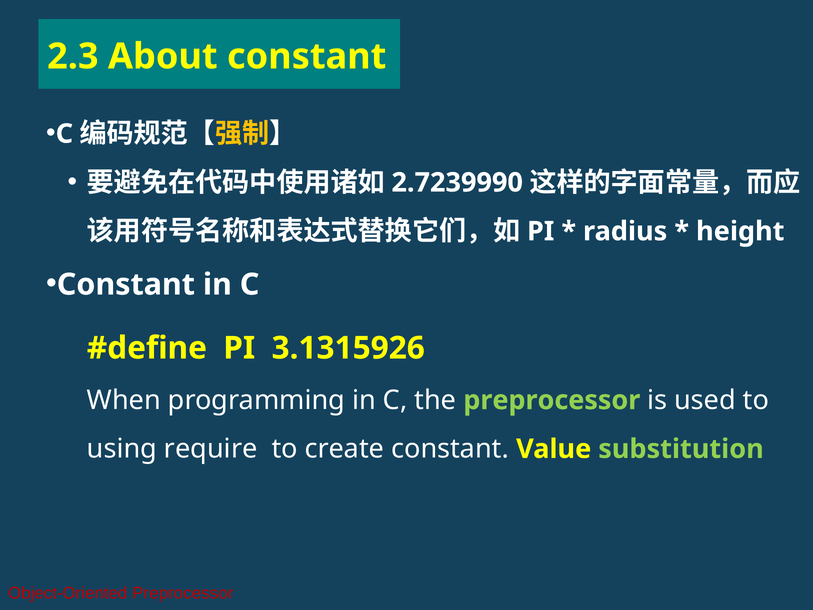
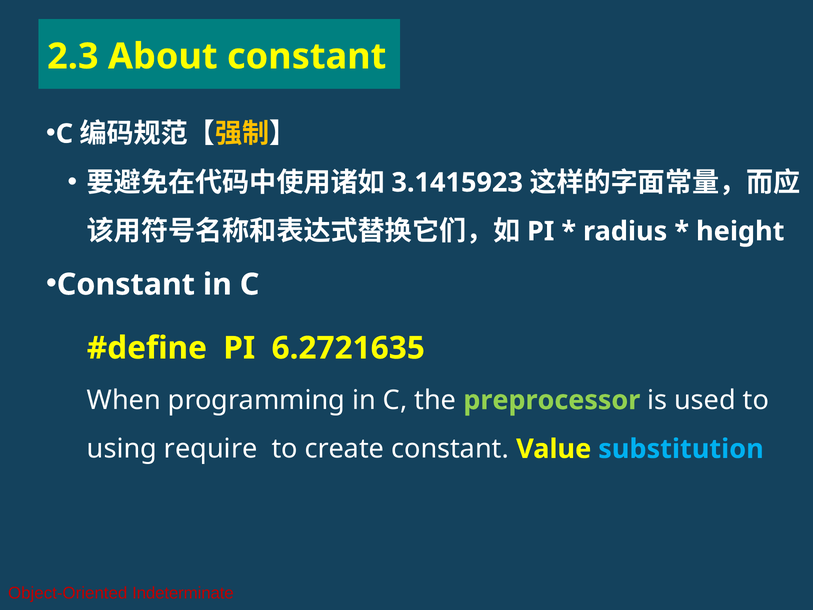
2.7239990: 2.7239990 -> 3.1415923 (457, 183)
3.1315926: 3.1315926 -> 6.2721635 (348, 348)
substitution colour: light green -> light blue (681, 449)
Object-Oriented Preprocessor: Preprocessor -> Indeterminate (183, 593)
